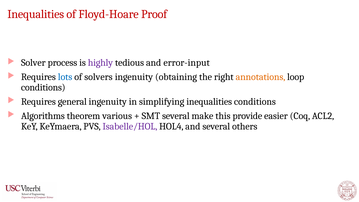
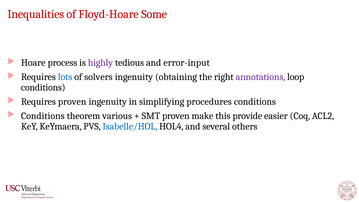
Proof: Proof -> Some (154, 14)
Solver: Solver -> Hoare (33, 63)
annotations colour: orange -> purple (260, 77)
Requires general: general -> proven (72, 102)
simplifying inequalities: inequalities -> procedures (209, 102)
Algorithms: Algorithms -> Conditions (43, 116)
SMT several: several -> proven (176, 116)
Isabelle/HOL colour: purple -> blue (130, 126)
